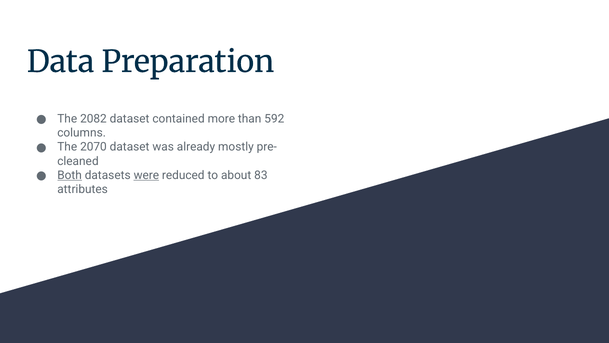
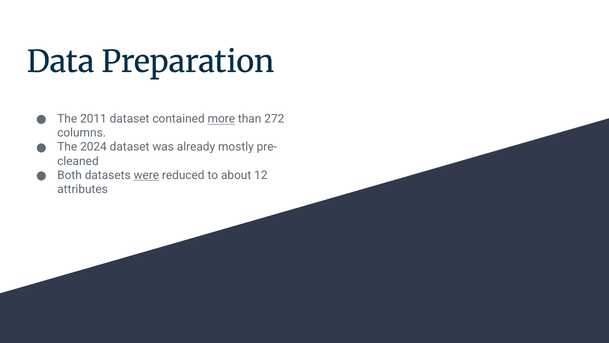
2082: 2082 -> 2011 (93, 119)
more underline: none -> present (221, 119)
592: 592 -> 272 (274, 119)
2070: 2070 -> 2024 (93, 147)
Both underline: present -> none (70, 175)
83: 83 -> 12 (261, 175)
